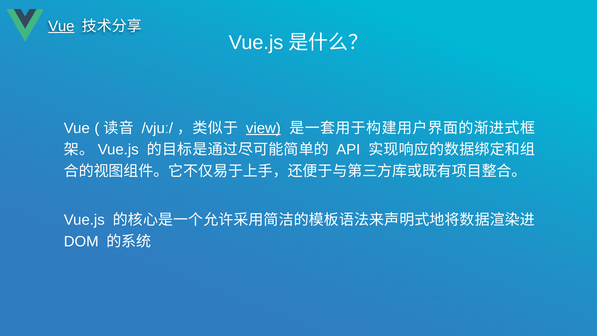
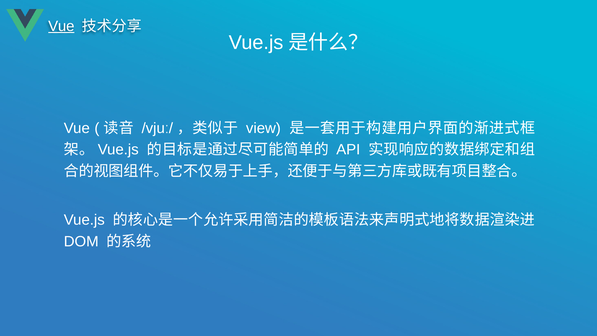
view underline: present -> none (263, 128)
